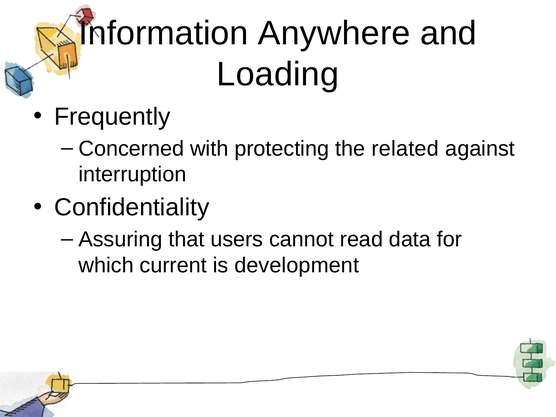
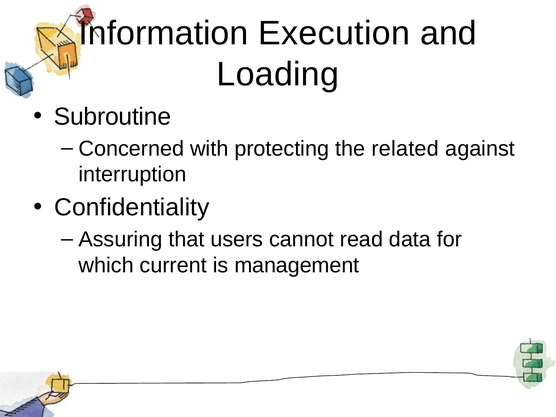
Anywhere: Anywhere -> Execution (334, 33)
Frequently: Frequently -> Subroutine (112, 117)
development: development -> management (297, 265)
